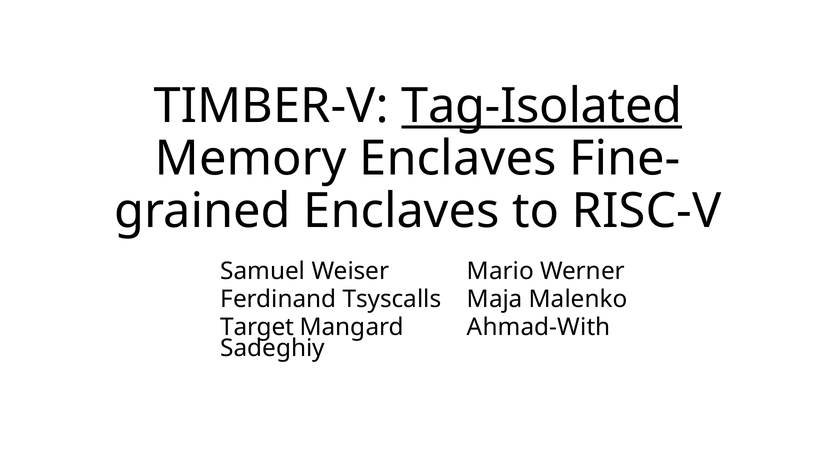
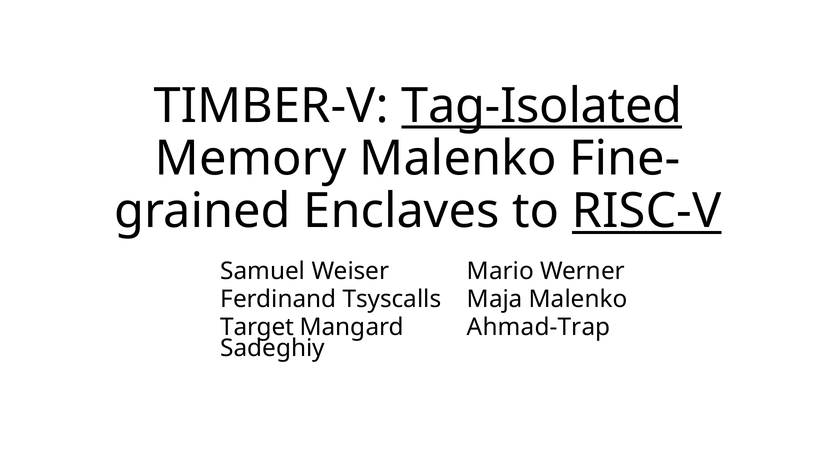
Memory Enclaves: Enclaves -> Malenko (458, 159)
RISC-V underline: none -> present (647, 211)
Ahmad-With: Ahmad-With -> Ahmad-Trap (539, 327)
